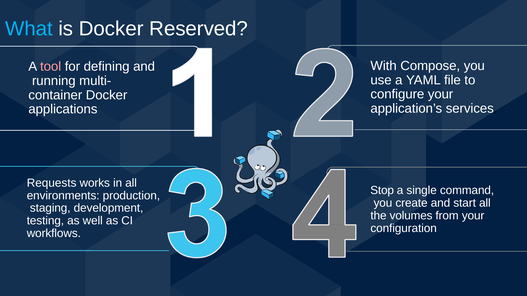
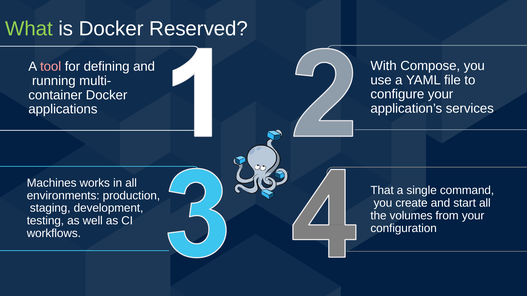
What colour: light blue -> light green (29, 29)
Requests: Requests -> Machines (52, 183)
Stop: Stop -> That (382, 191)
